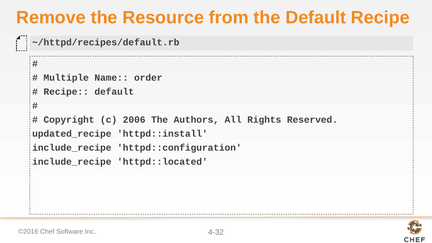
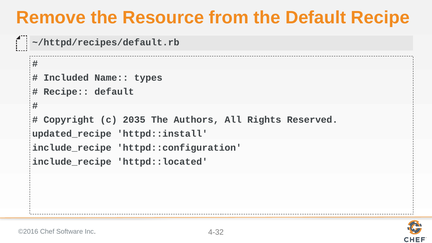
Multiple: Multiple -> Included (66, 78)
order: order -> types (148, 78)
2006: 2006 -> 2035 (134, 120)
